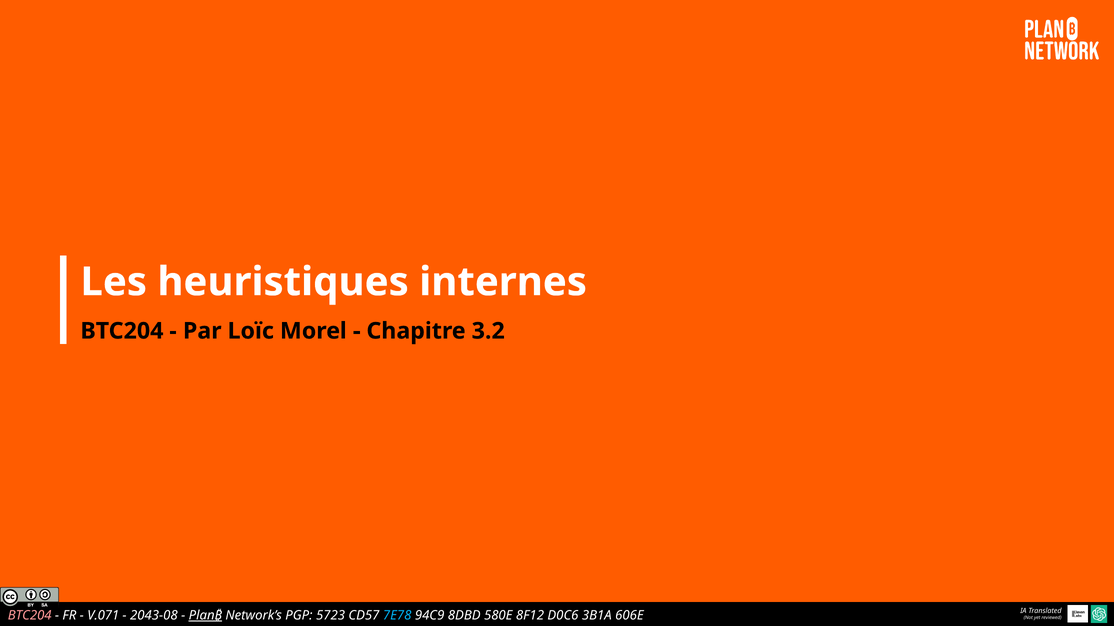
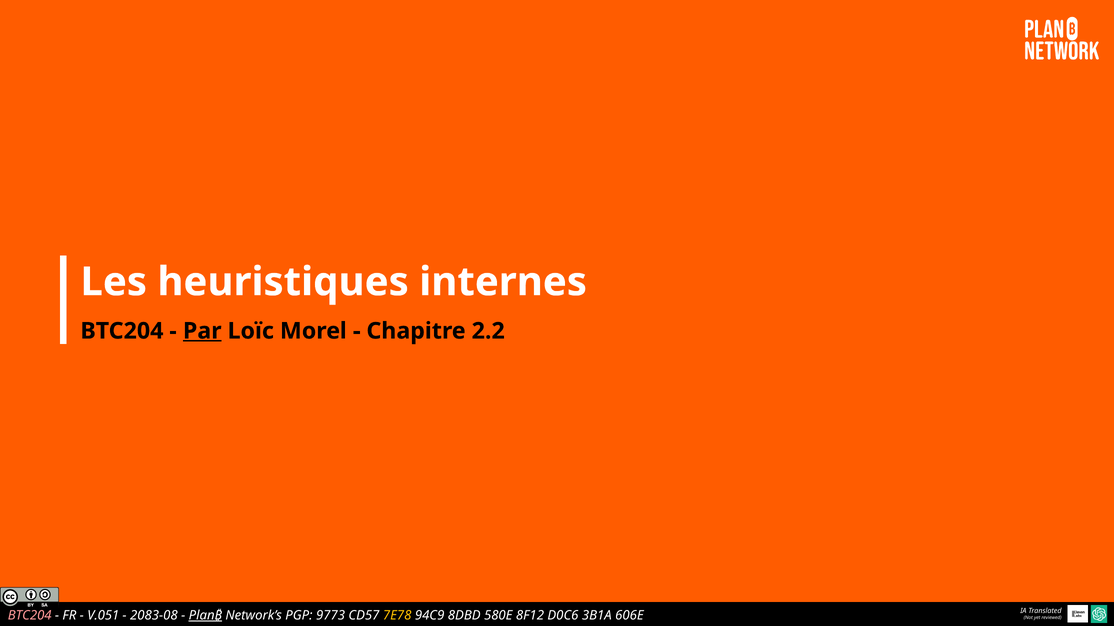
Par underline: none -> present (202, 331)
3.2: 3.2 -> 2.2 (488, 331)
V.071: V.071 -> V.051 (103, 616)
2043-08: 2043-08 -> 2083-08 (154, 616)
5723: 5723 -> 9773 (331, 616)
7E78 colour: light blue -> yellow (397, 616)
